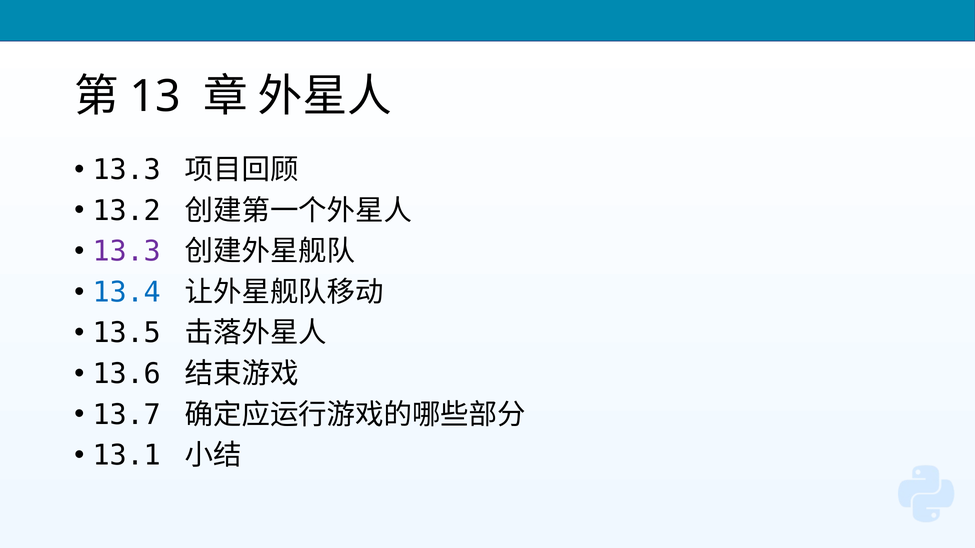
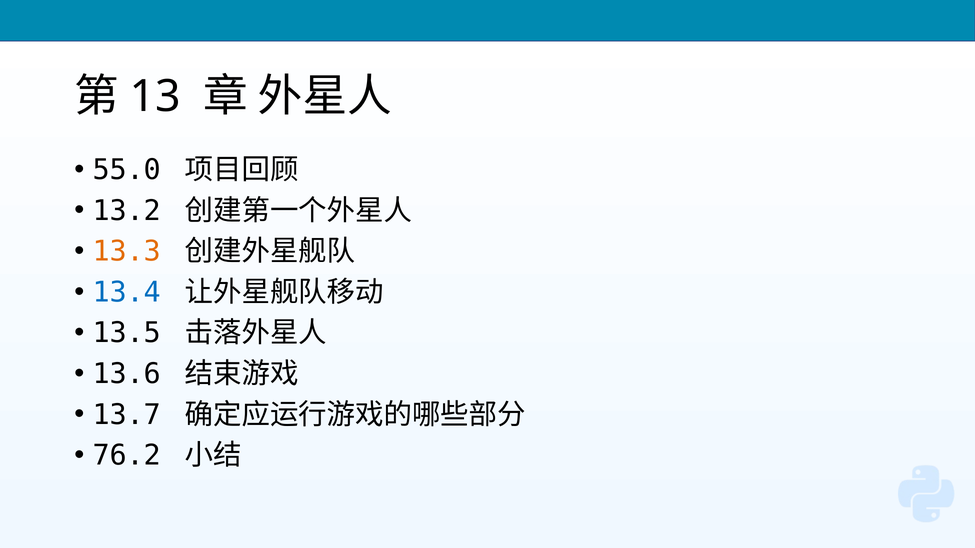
13.3: 13.3 -> 55.0 (127, 170)
13.3 colour: purple -> orange (127, 252)
13.1: 13.1 -> 76.2 (127, 456)
